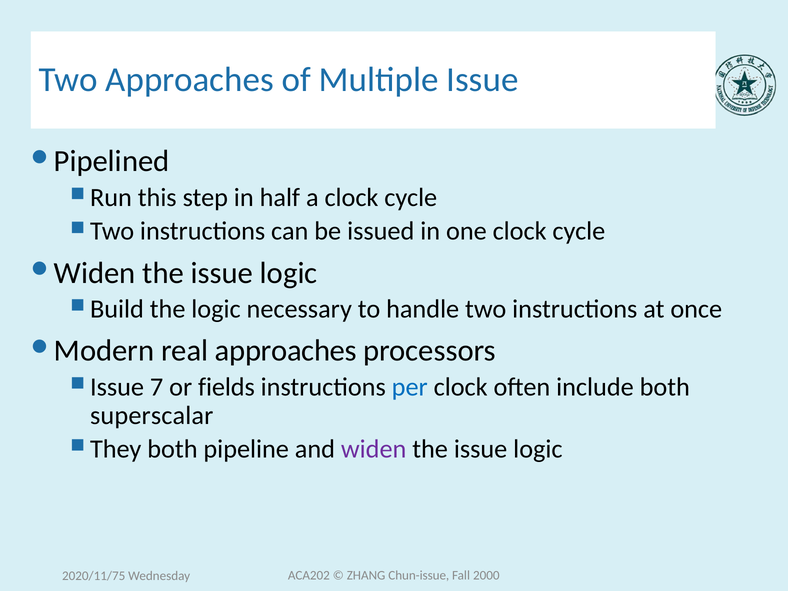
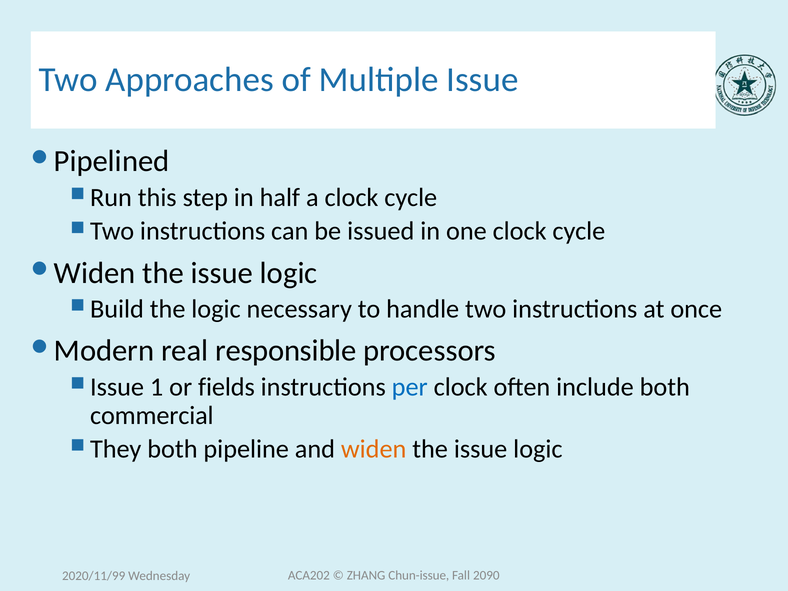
real approaches: approaches -> responsible (286, 351)
7: 7 -> 1 (157, 387)
superscalar: superscalar -> commercial (152, 415)
widen colour: purple -> orange (374, 449)
2000: 2000 -> 2090 (486, 576)
2020/11/75: 2020/11/75 -> 2020/11/99 (94, 576)
